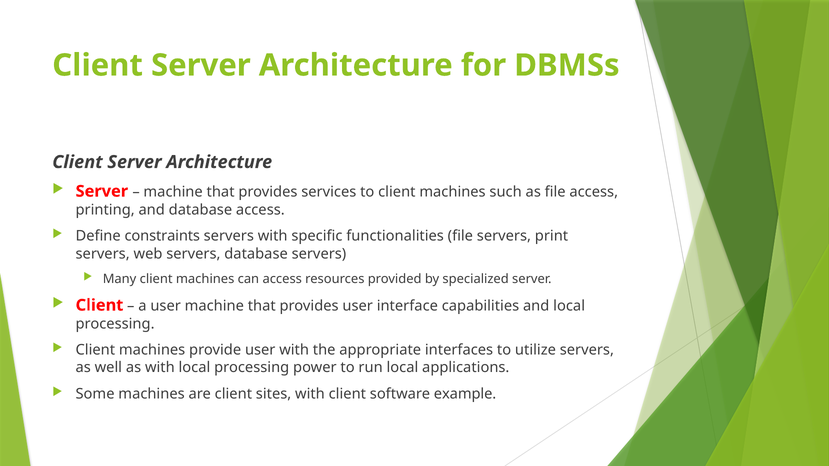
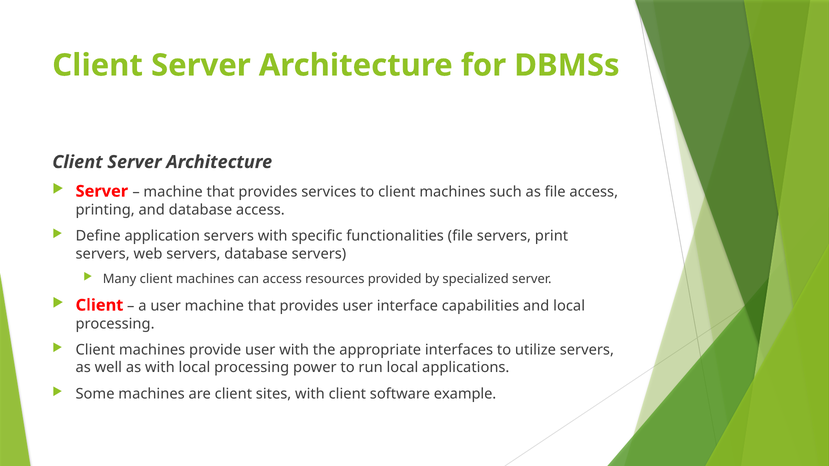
constraints: constraints -> application (162, 236)
